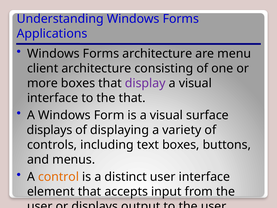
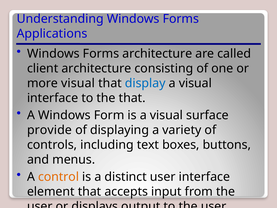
menu: menu -> called (234, 53)
more boxes: boxes -> visual (78, 83)
display colour: purple -> blue (145, 83)
displays: displays -> provide (49, 130)
